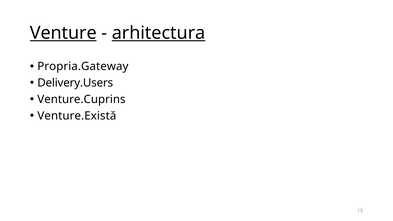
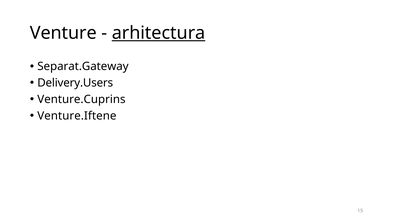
Venture underline: present -> none (63, 33)
Propria.Gateway: Propria.Gateway -> Separat.Gateway (83, 66)
Venture.Există: Venture.Există -> Venture.Iftene (77, 116)
